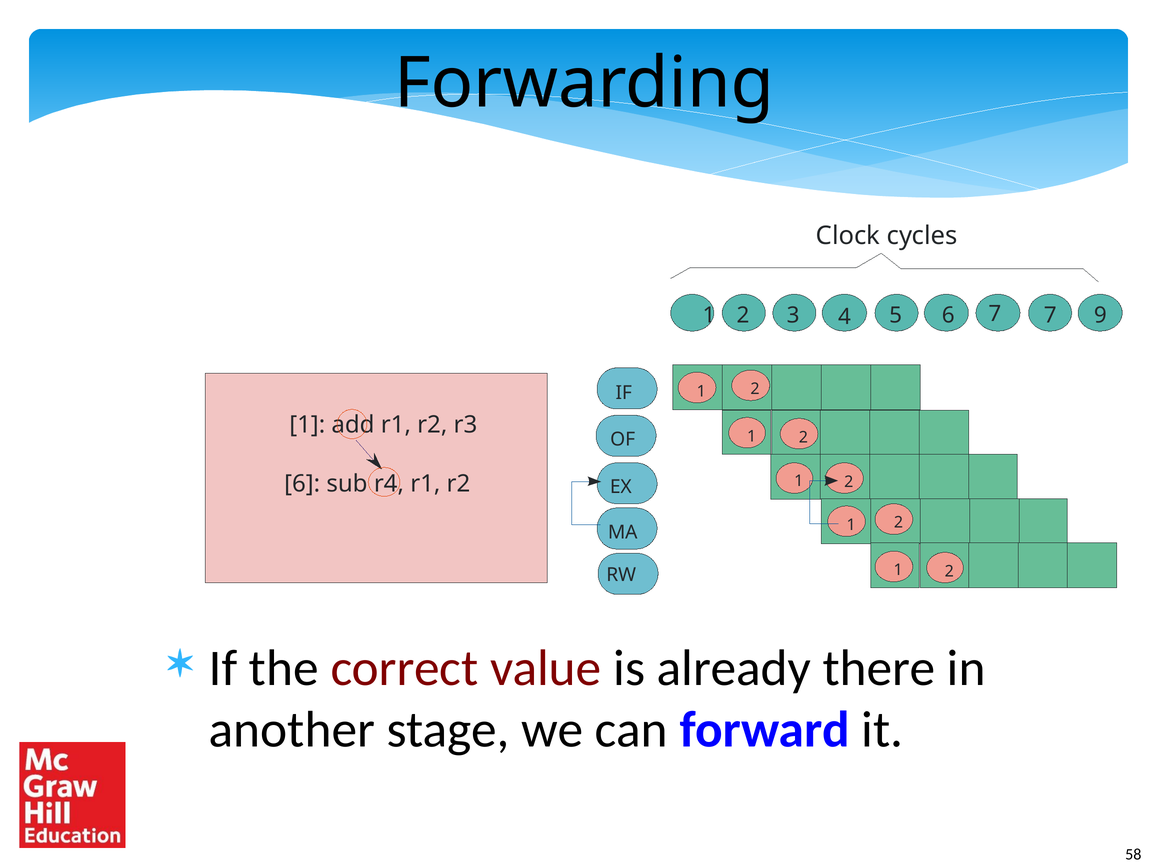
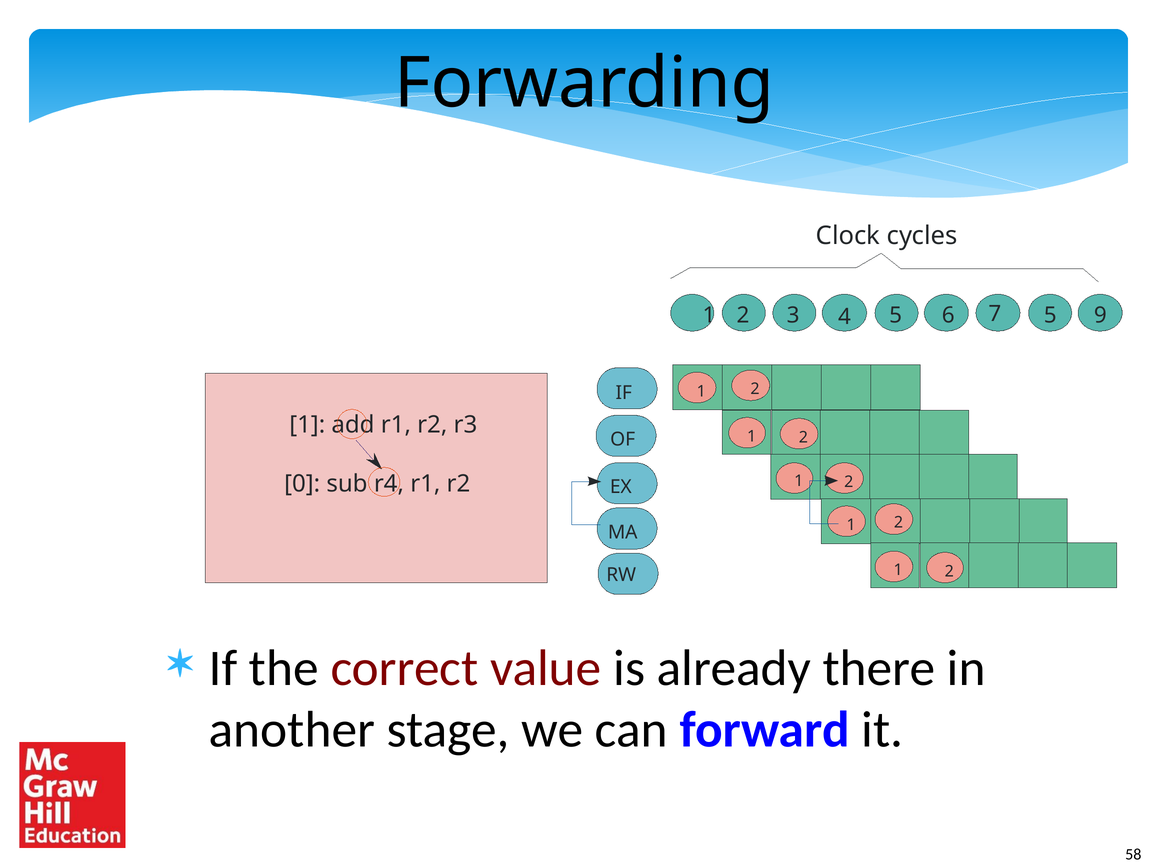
7 7: 7 -> 5 (1050, 315)
6: 6 -> 0 (302, 484)
